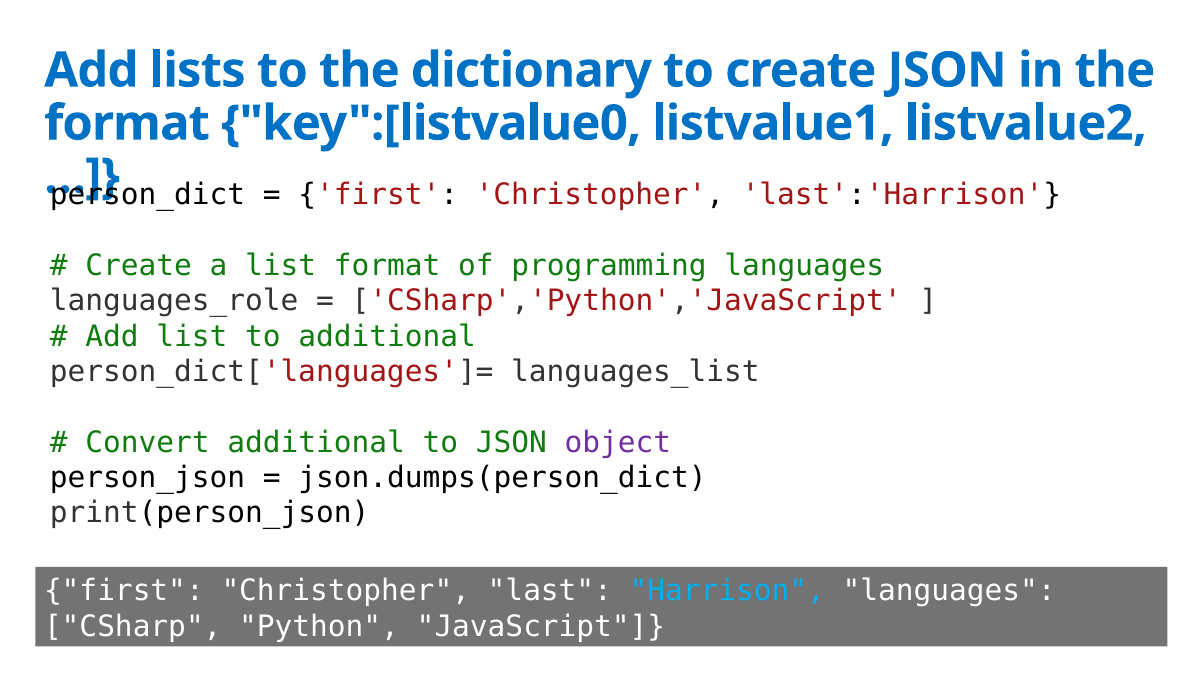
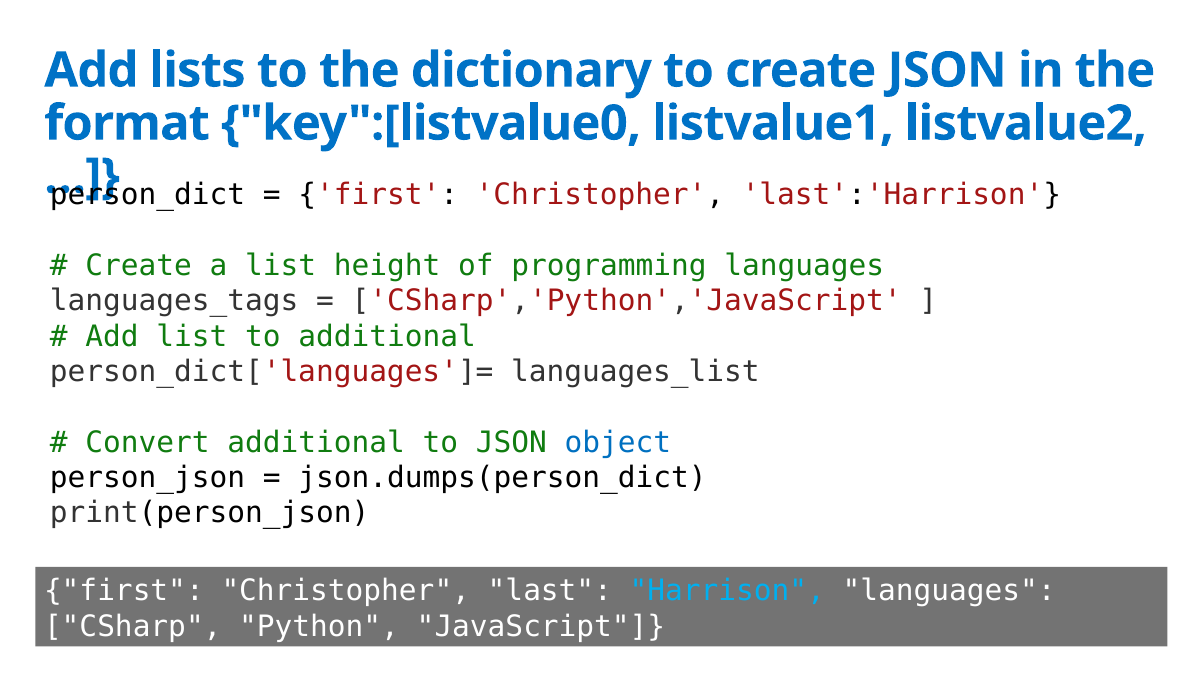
list format: format -> height (387, 266)
languages_role: languages_role -> languages_tags (174, 301)
object colour: purple -> blue (618, 443)
